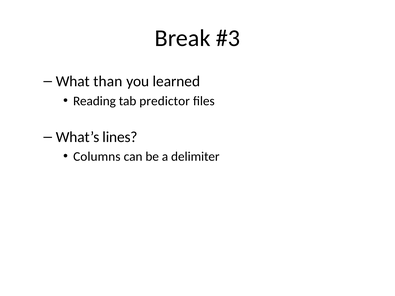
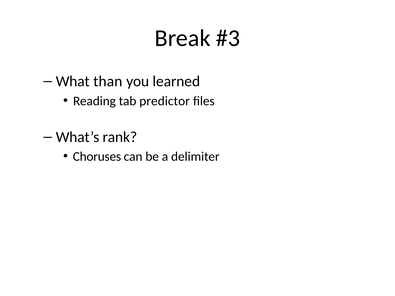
lines: lines -> rank (120, 137)
Columns: Columns -> Choruses (97, 157)
